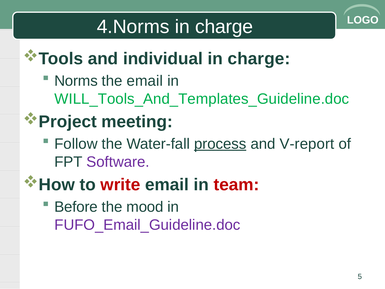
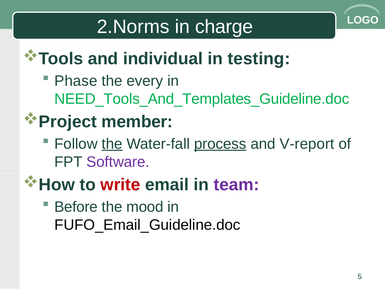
4.Norms: 4.Norms -> 2.Norms (133, 27)
charge: charge -> testing (259, 59)
Norms: Norms -> Phase (76, 81)
the email: email -> every (145, 81)
WILL_Tools_And_Templates_Guideline.doc: WILL_Tools_And_Templates_Guideline.doc -> NEED_Tools_And_Templates_Guideline.doc (202, 99)
meeting: meeting -> member (137, 122)
the underline: none -> present (112, 144)
team colour: red -> purple (236, 185)
FUFO_Email_Guideline.doc colour: purple -> black (147, 225)
